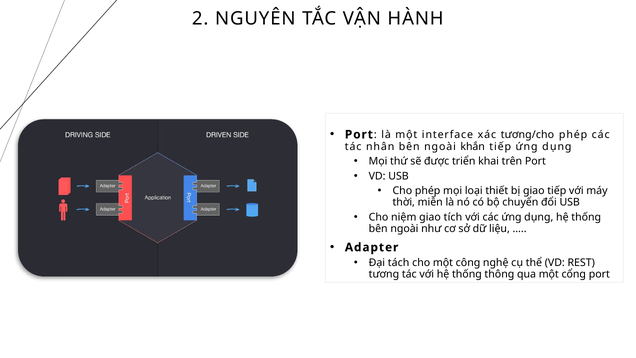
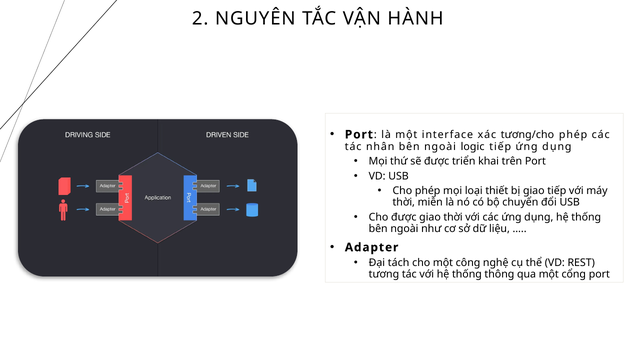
khắn: khắn -> logic (473, 147)
Cho niệm: niệm -> được (404, 217)
giao tích: tích -> thời (453, 217)
